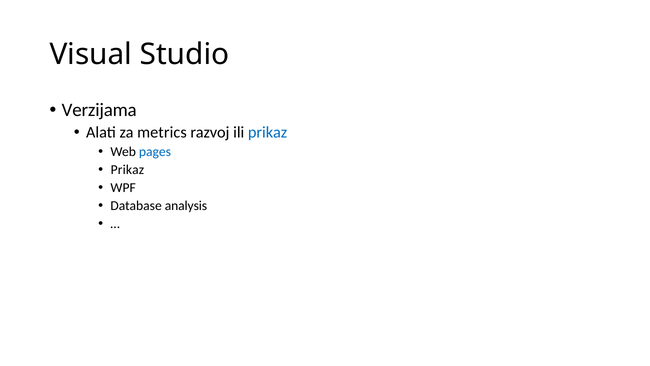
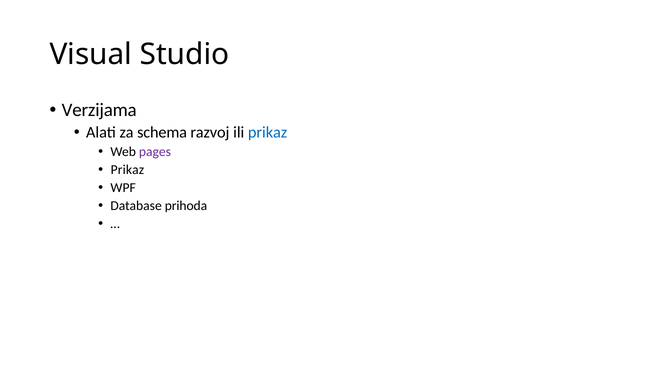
metrics: metrics -> schema (162, 132)
pages colour: blue -> purple (155, 152)
analysis: analysis -> prihoda (186, 206)
